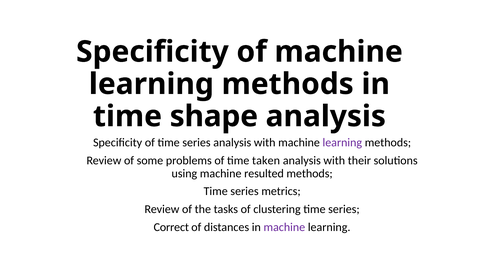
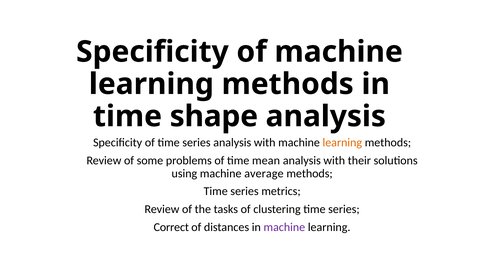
learning colour: purple -> orange (342, 143)
taken: taken -> mean (266, 161)
resulted: resulted -> average (264, 174)
